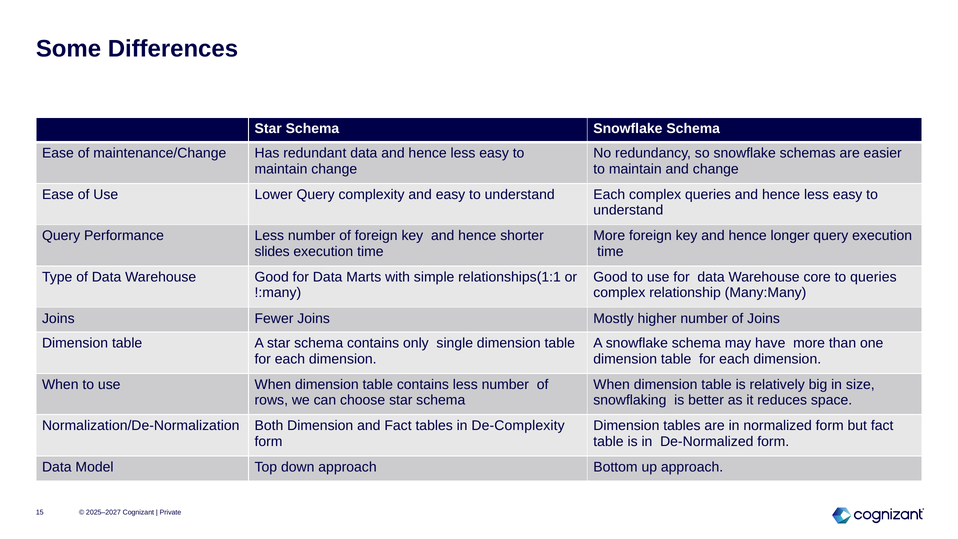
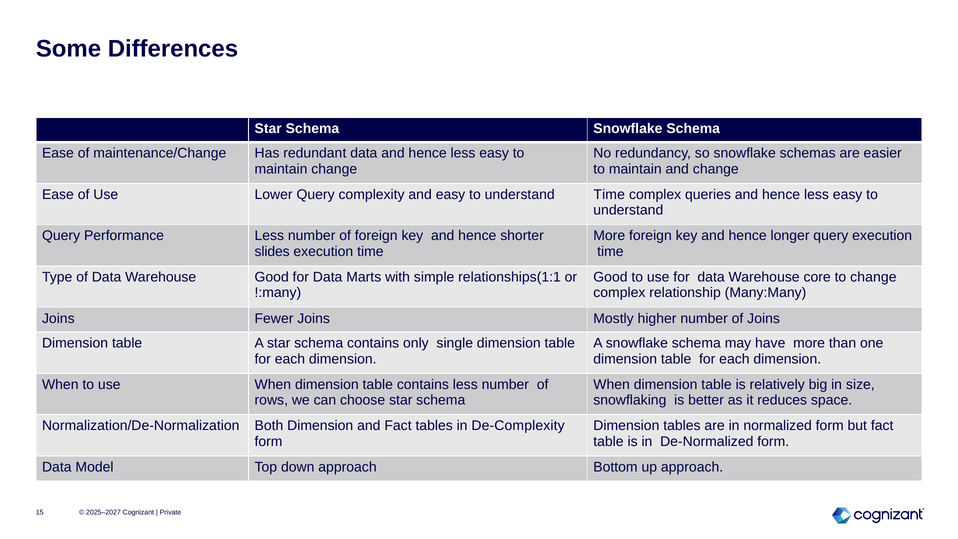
understand Each: Each -> Time (609, 195)
to queries: queries -> change (873, 277)
